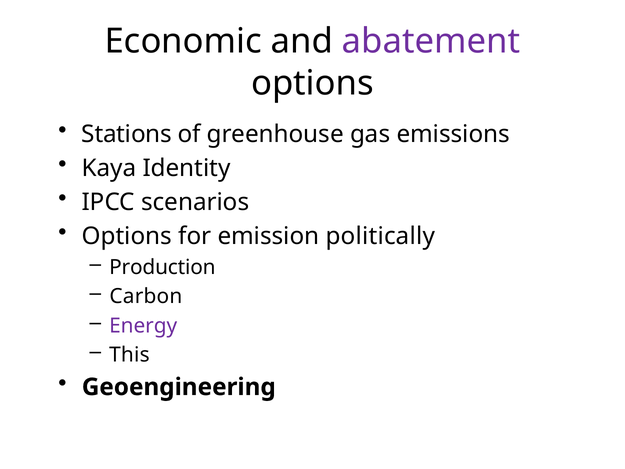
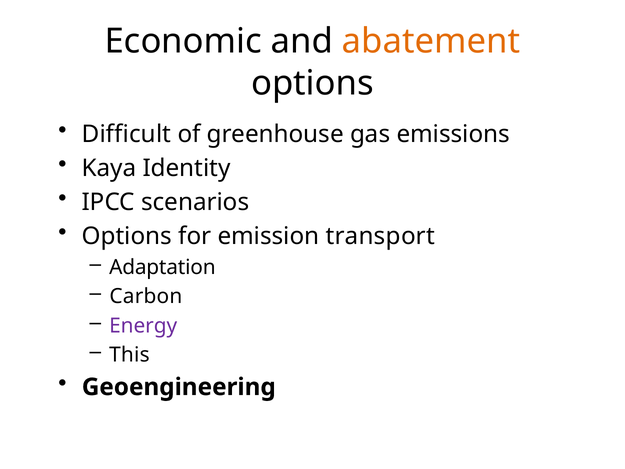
abatement colour: purple -> orange (431, 41)
Stations: Stations -> Difficult (126, 134)
politically: politically -> transport (380, 236)
Production: Production -> Adaptation (162, 267)
